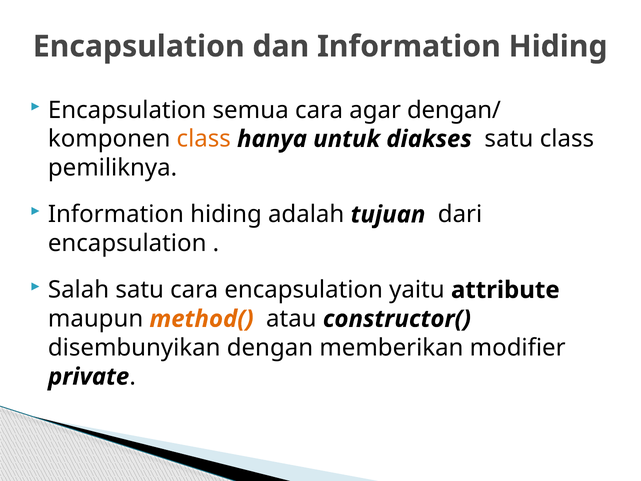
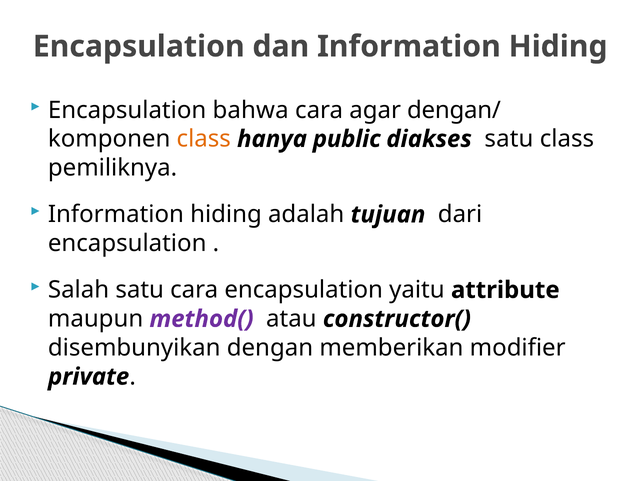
semua: semua -> bahwa (251, 110)
untuk: untuk -> public (347, 139)
method( colour: orange -> purple (202, 319)
